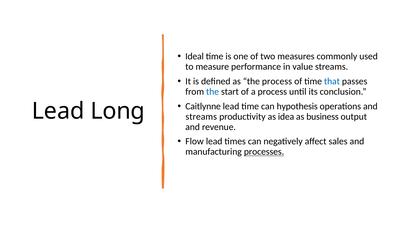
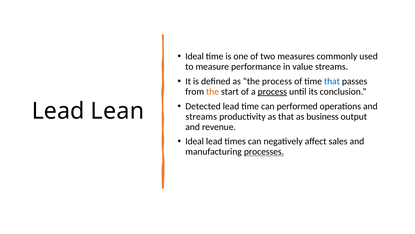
the colour: blue -> orange (213, 91)
process underline: none -> present (272, 91)
Caitlynne: Caitlynne -> Detected (203, 106)
hypothesis: hypothesis -> performed (297, 106)
Long: Long -> Lean (117, 111)
as idea: idea -> that (286, 116)
Flow: Flow -> Ideal (195, 141)
